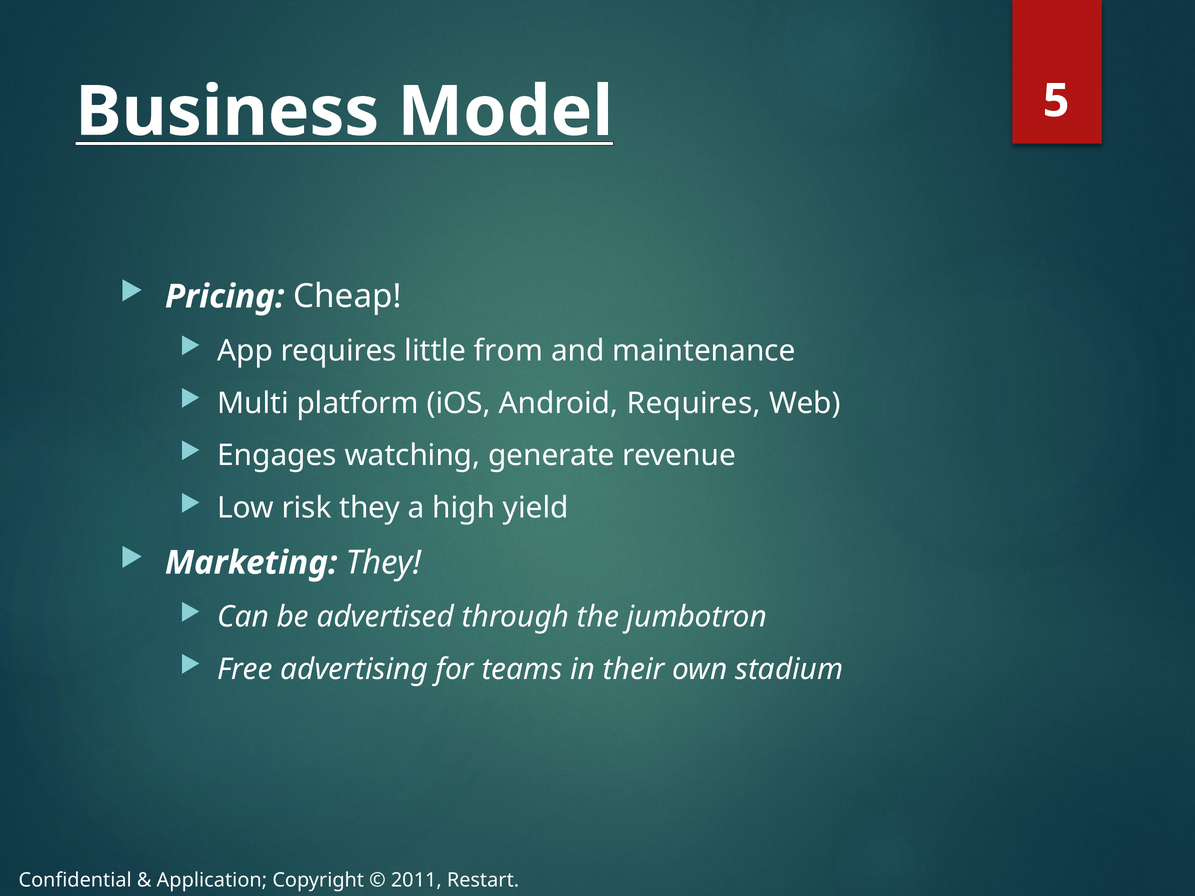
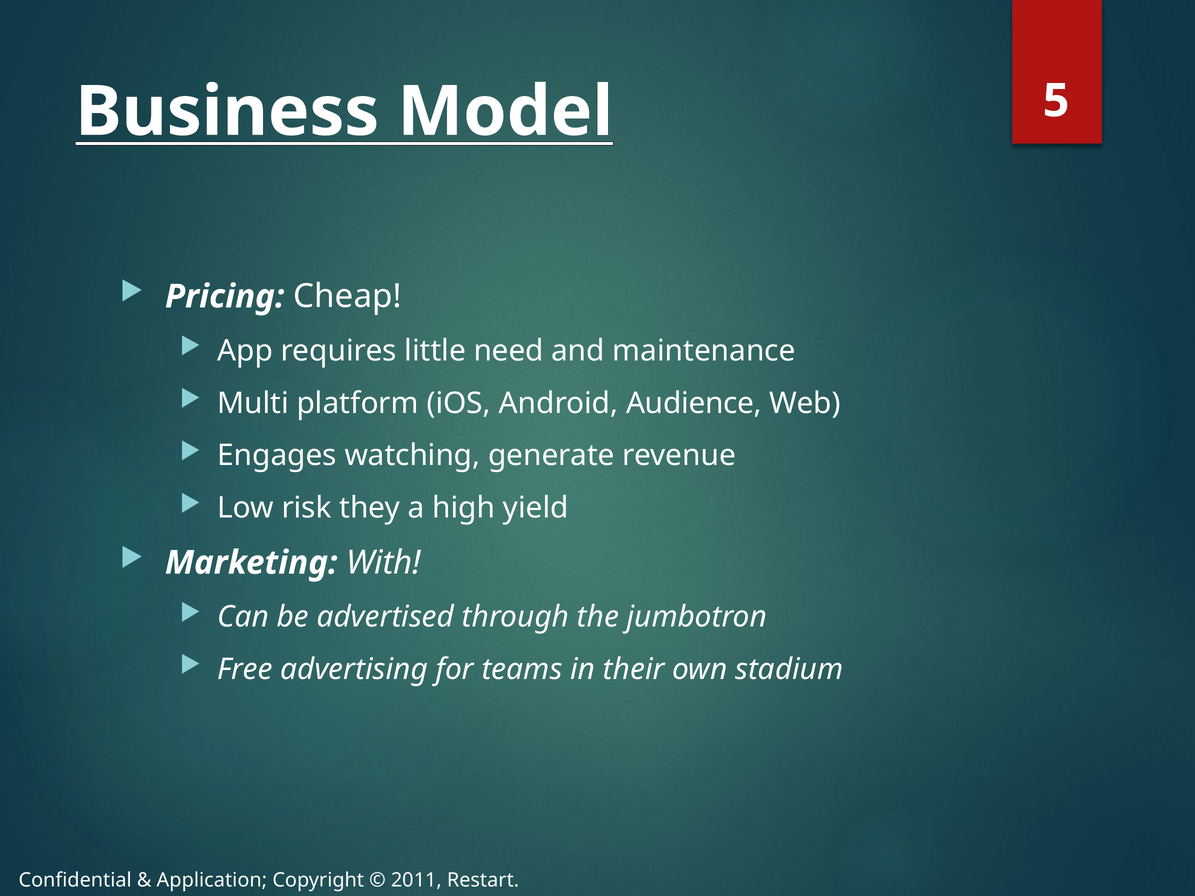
from: from -> need (509, 351)
Android Requires: Requires -> Audience (694, 403)
Marketing They: They -> With (384, 563)
